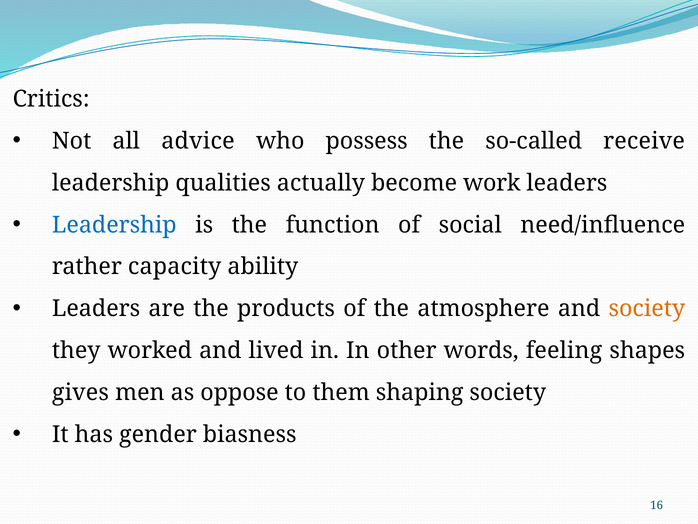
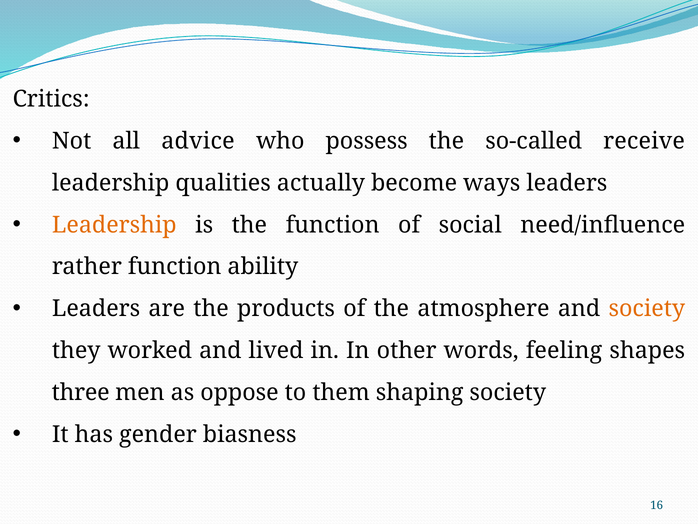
work: work -> ways (492, 183)
Leadership colour: blue -> orange (114, 225)
rather capacity: capacity -> function (175, 267)
gives: gives -> three (81, 392)
